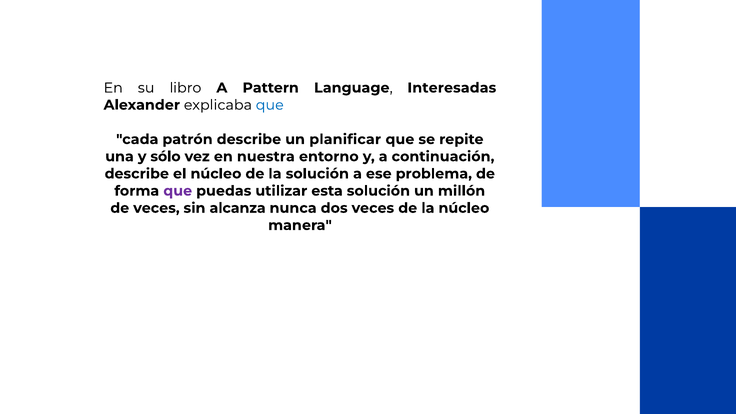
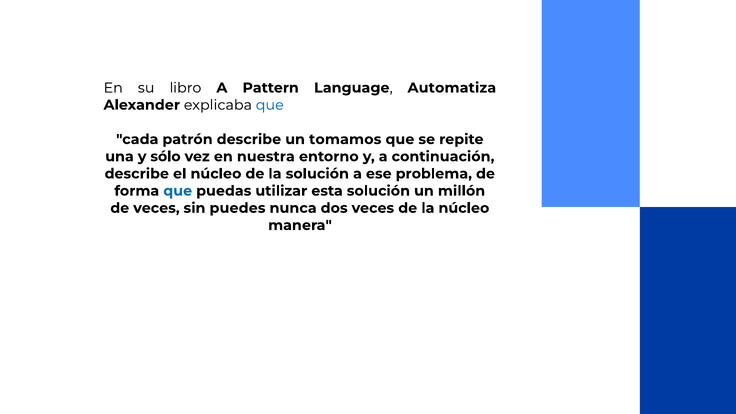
Interesadas: Interesadas -> Automatiza (452, 88)
planificar: planificar -> tomamos (345, 139)
que colour: purple -> blue (178, 191)
alcanza: alcanza -> puedes (237, 208)
